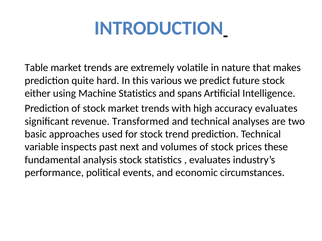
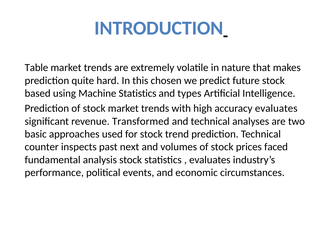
various: various -> chosen (166, 81)
either: either -> based (38, 94)
spans: spans -> types (189, 94)
variable: variable -> counter (42, 147)
these: these -> faced (276, 147)
